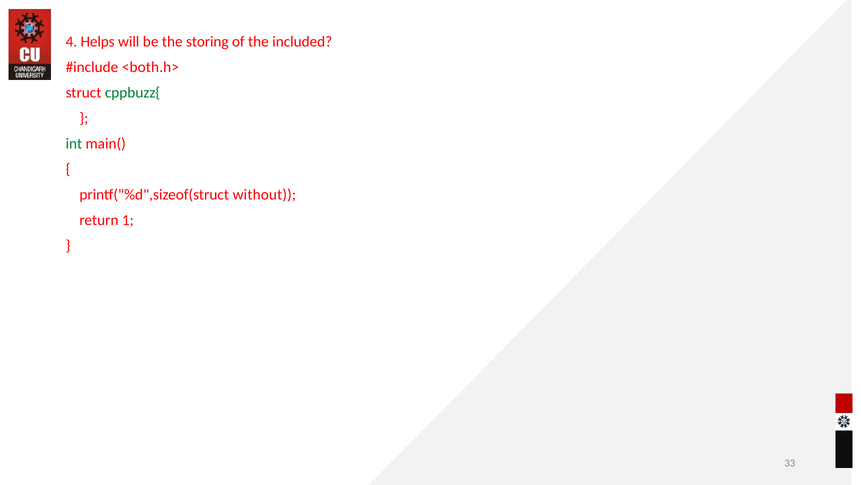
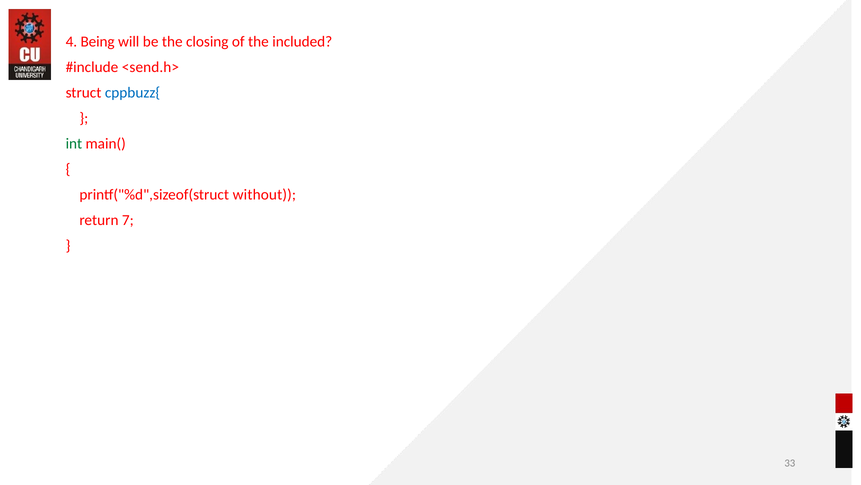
Helps: Helps -> Being (98, 41)
storing: storing -> closing (207, 41)
<both.h>: <both.h> -> <send.h> (150, 67)
cppbuzz{ colour: green -> blue (133, 92)
1: 1 -> 7 (128, 220)
